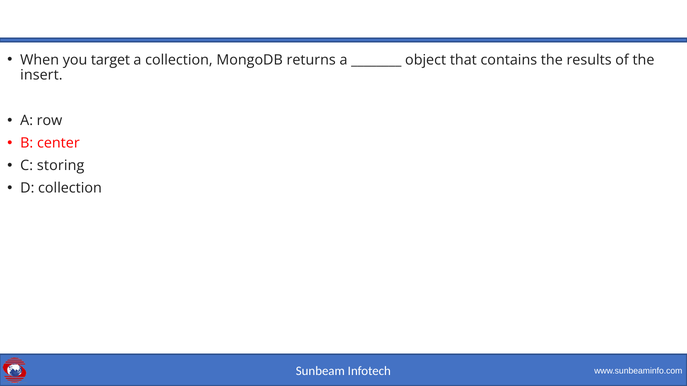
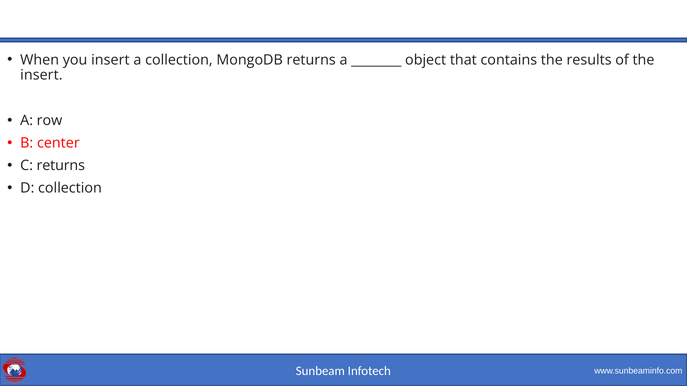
you target: target -> insert (110, 60)
C storing: storing -> returns (61, 166)
